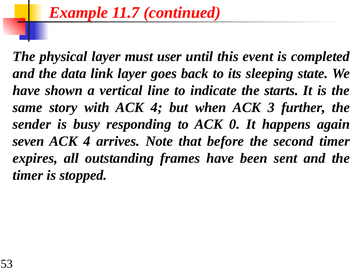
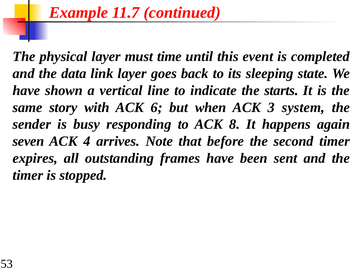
user: user -> time (169, 57)
with ACK 4: 4 -> 6 (157, 107)
further: further -> system (303, 107)
0: 0 -> 8 (235, 124)
